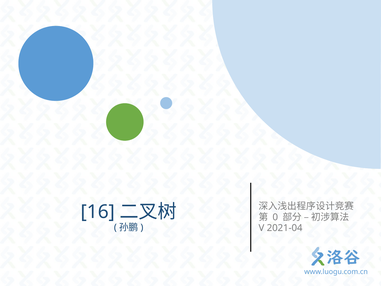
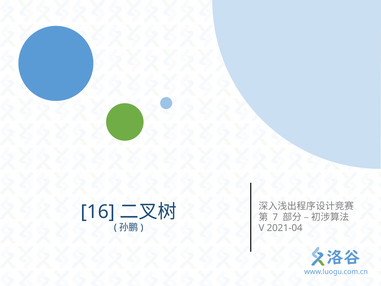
0: 0 -> 7 (275, 217)
